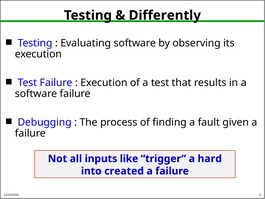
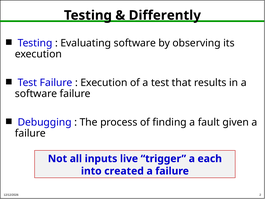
like: like -> live (129, 158)
hard: hard -> each (210, 158)
